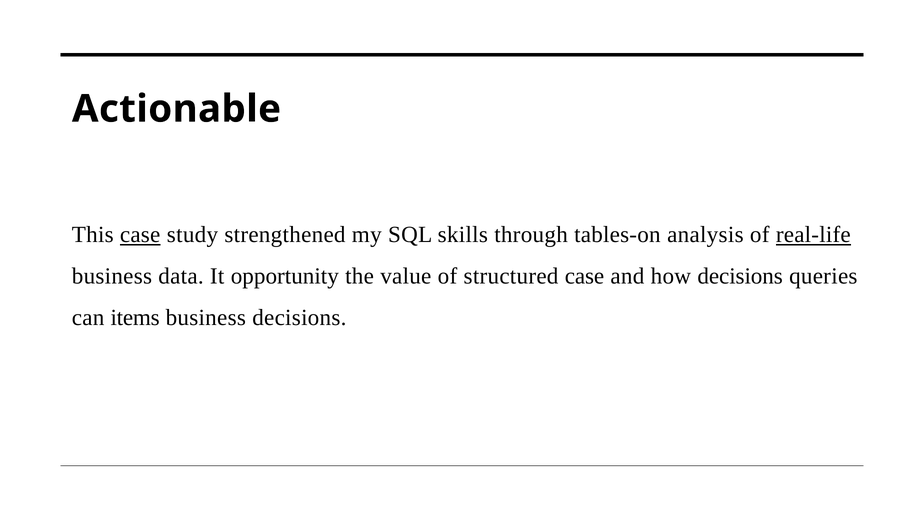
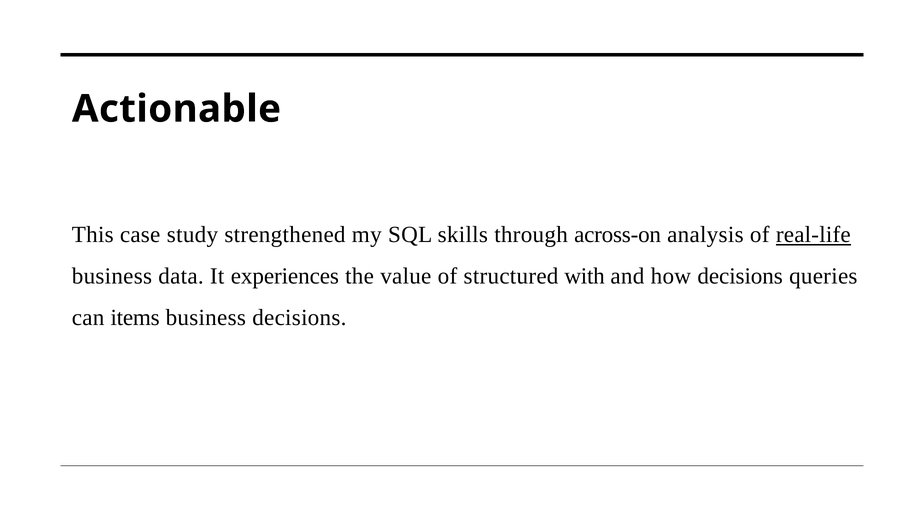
case underline: present -> none (140, 235)
tables-on: tables-on -> across-on (618, 235)
opportunity: opportunity -> experiences (285, 276)
structured case: case -> with (585, 276)
